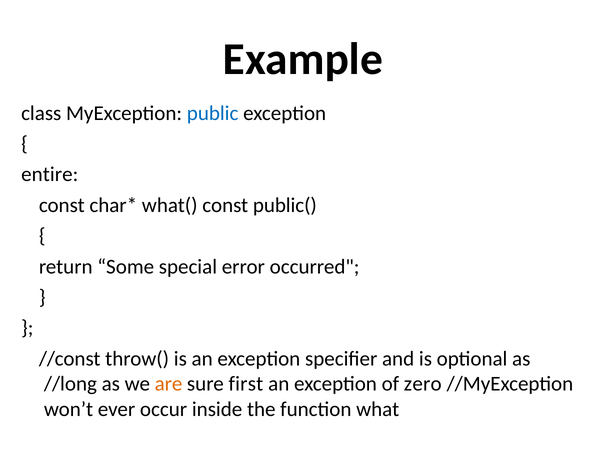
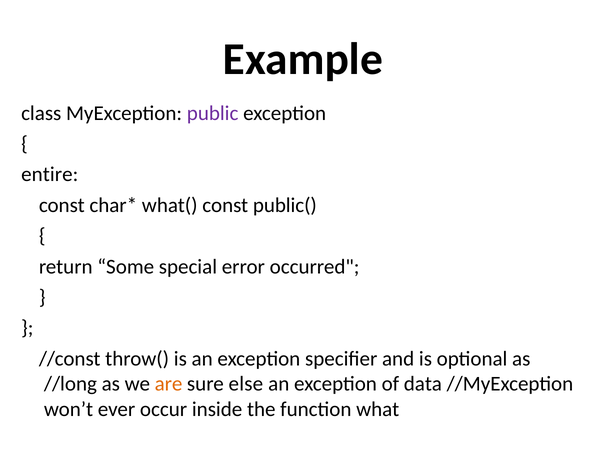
public colour: blue -> purple (213, 113)
first: first -> else (246, 383)
zero: zero -> data (423, 383)
